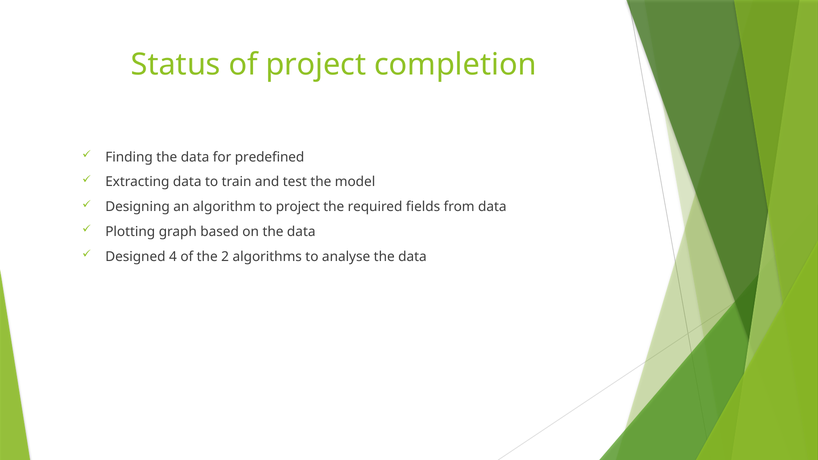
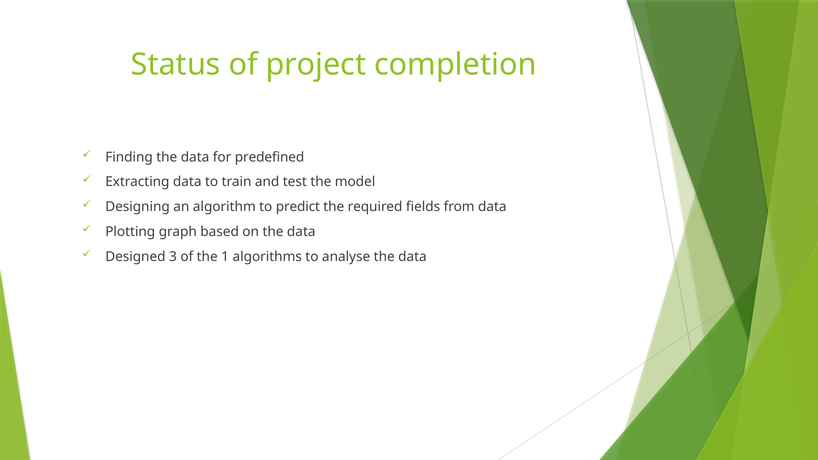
to project: project -> predict (298, 207)
4: 4 -> 3 (173, 257)
2: 2 -> 1 (225, 257)
